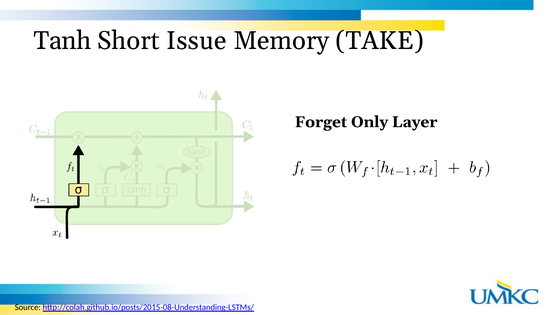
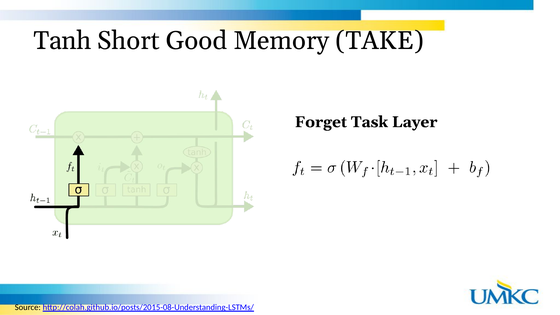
Issue: Issue -> Good (197, 41)
Only: Only -> Task (370, 122)
